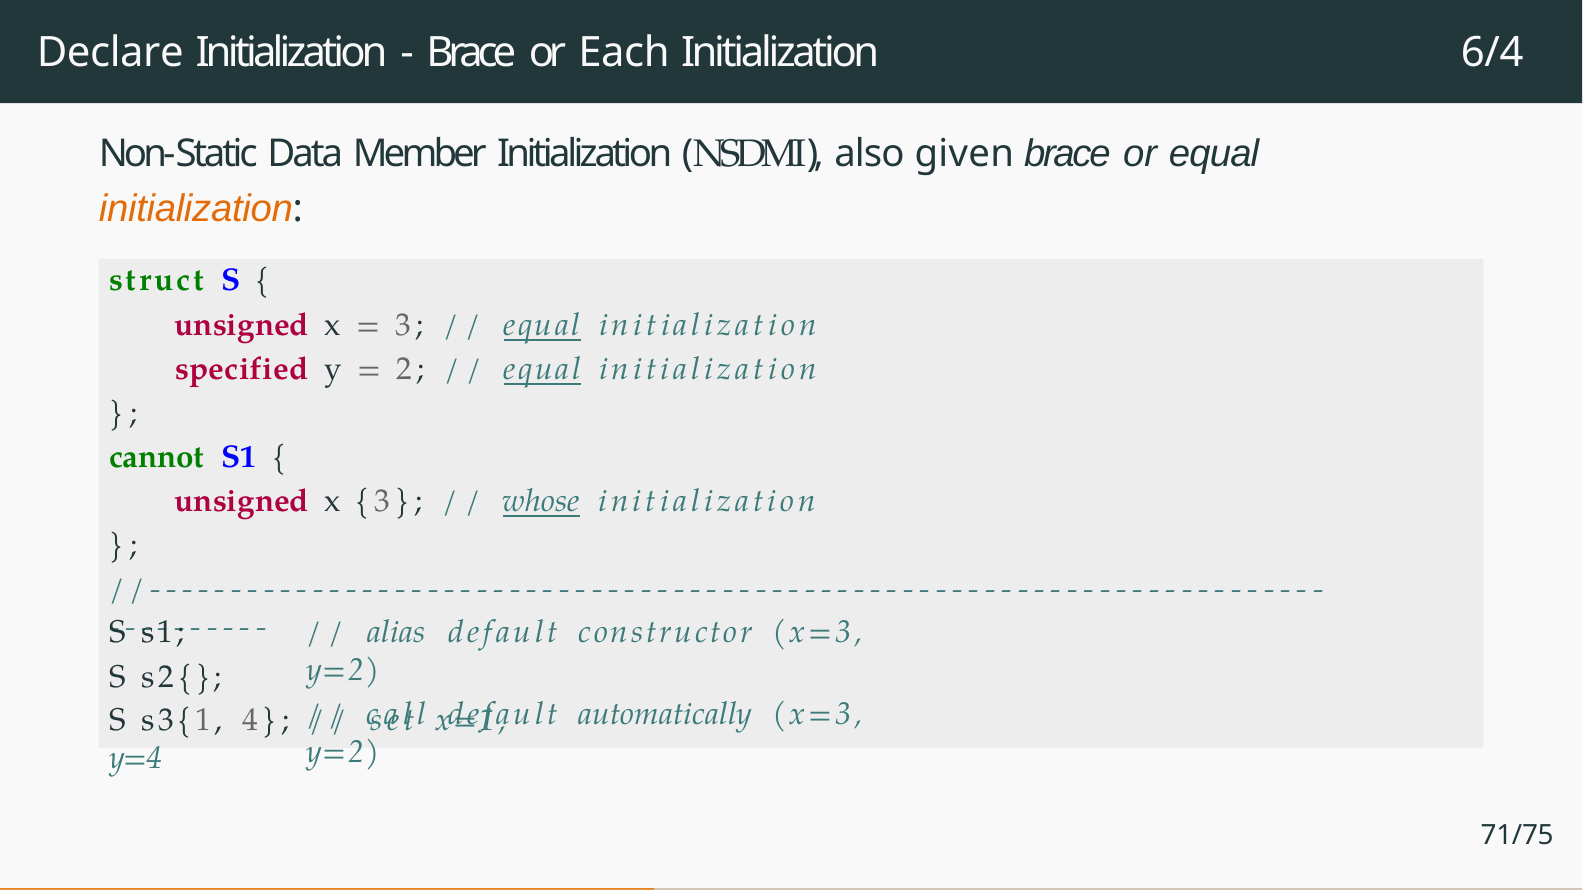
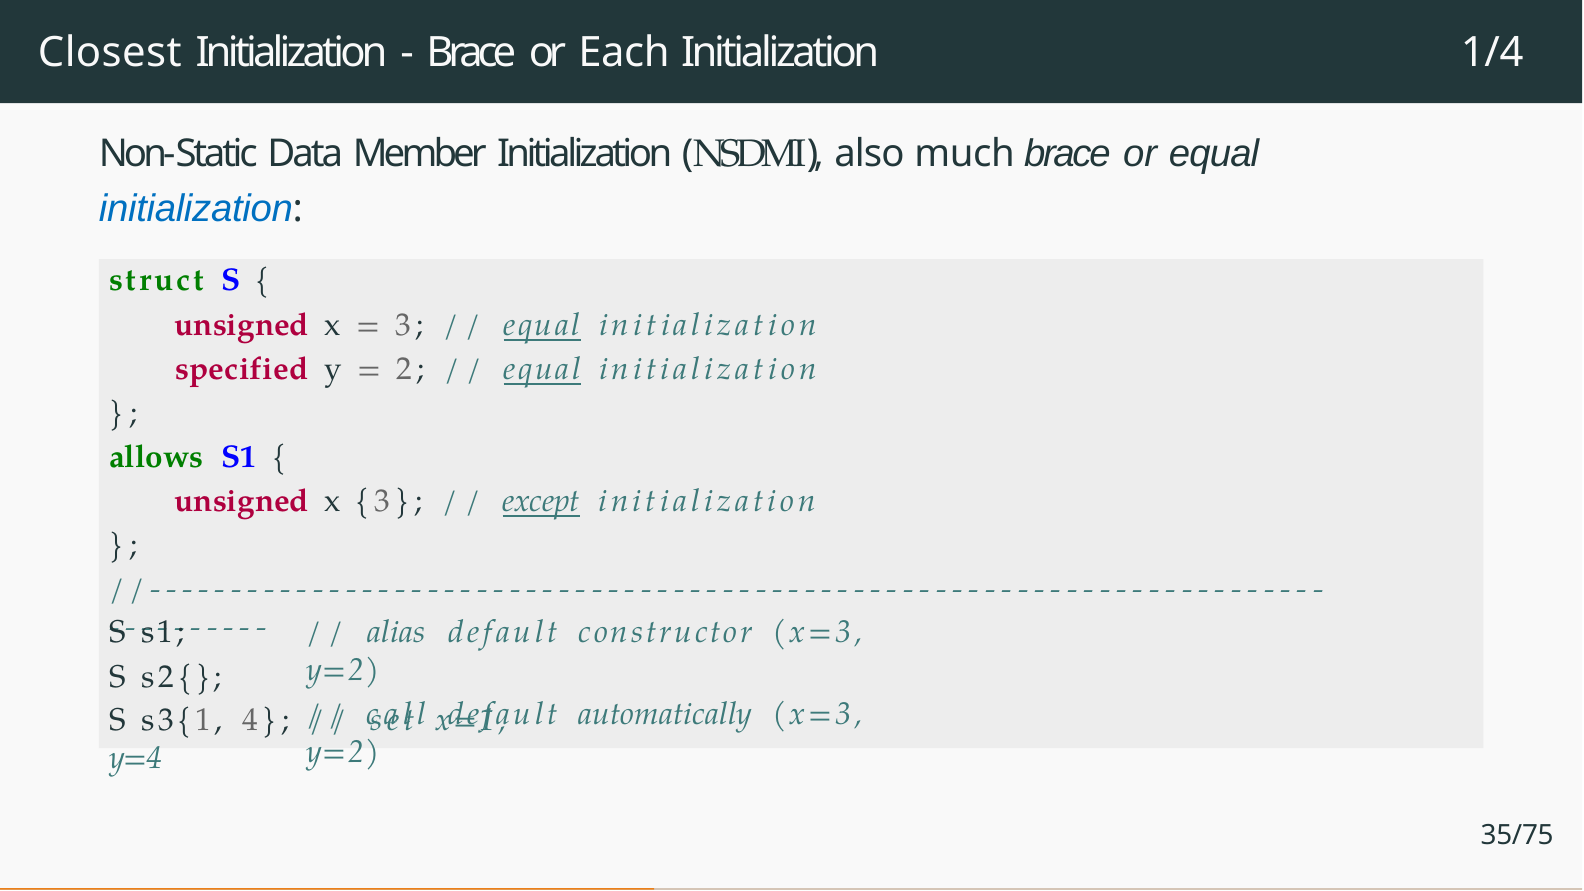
Declare: Declare -> Closest (110, 52)
6/4: 6/4 -> 1/4 (1492, 52)
given: given -> much (965, 154)
initialization colour: orange -> blue (196, 209)
cannot: cannot -> allows (156, 457)
whose: whose -> except (541, 501)
71/75: 71/75 -> 35/75 (1517, 836)
